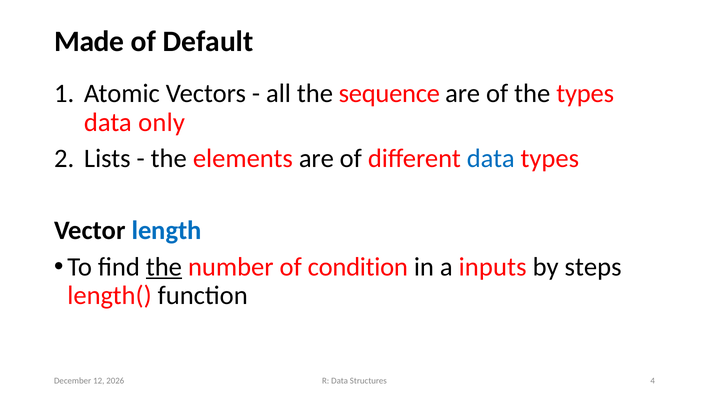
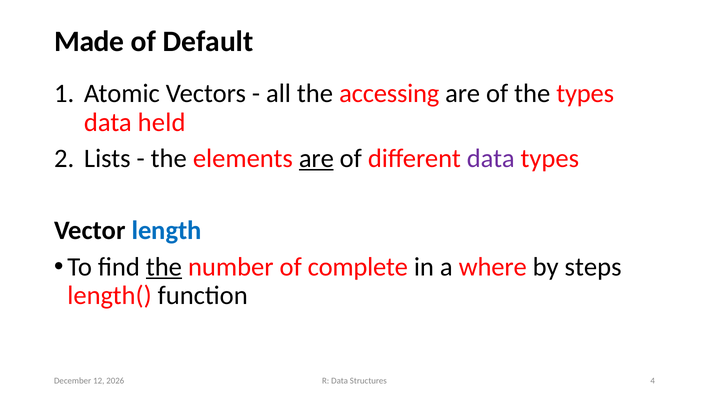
sequence: sequence -> accessing (389, 93)
only: only -> held (162, 122)
are underline: none -> present (316, 158)
data colour: blue -> purple (491, 158)
condition: condition -> complete (358, 267)
inputs: inputs -> where (493, 267)
